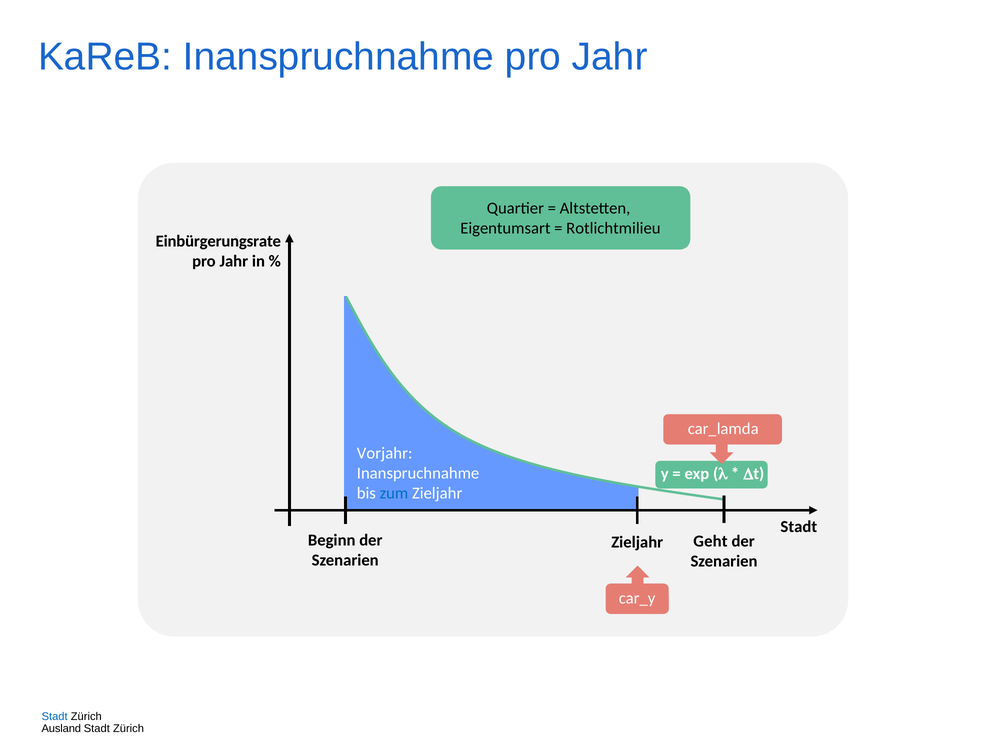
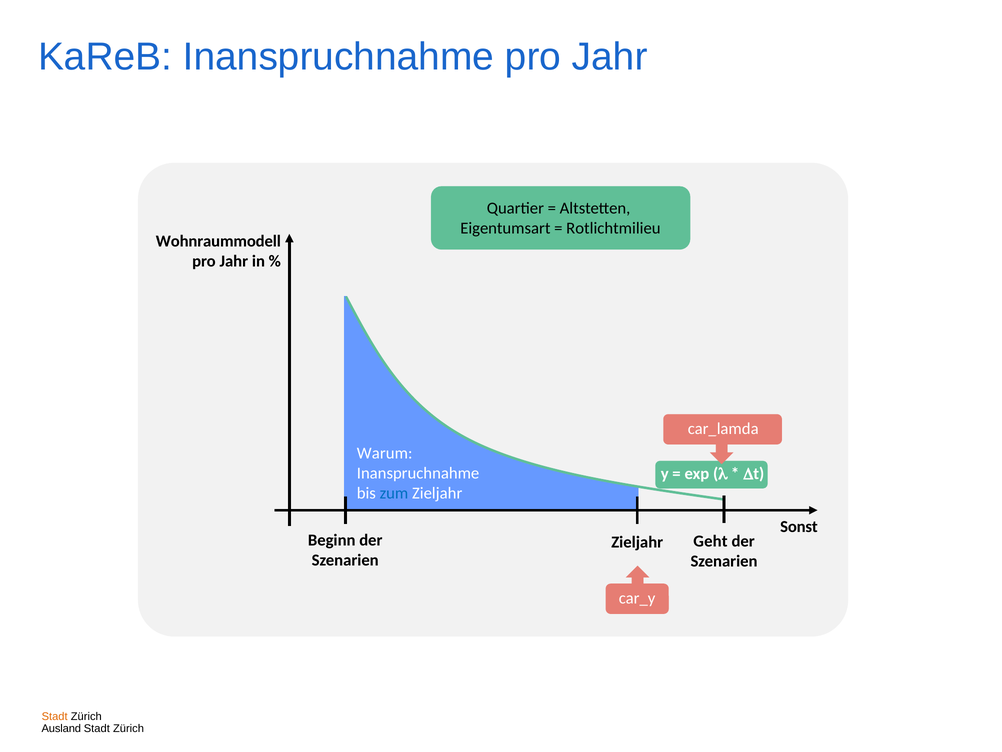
Einbürgerungsrate: Einbürgerungsrate -> Wohnraummodell (218, 241)
Vorjahr: Vorjahr -> Warum (385, 453)
Stadt: Stadt -> Sonst (799, 527)
Stadt colour: blue -> orange (55, 716)
